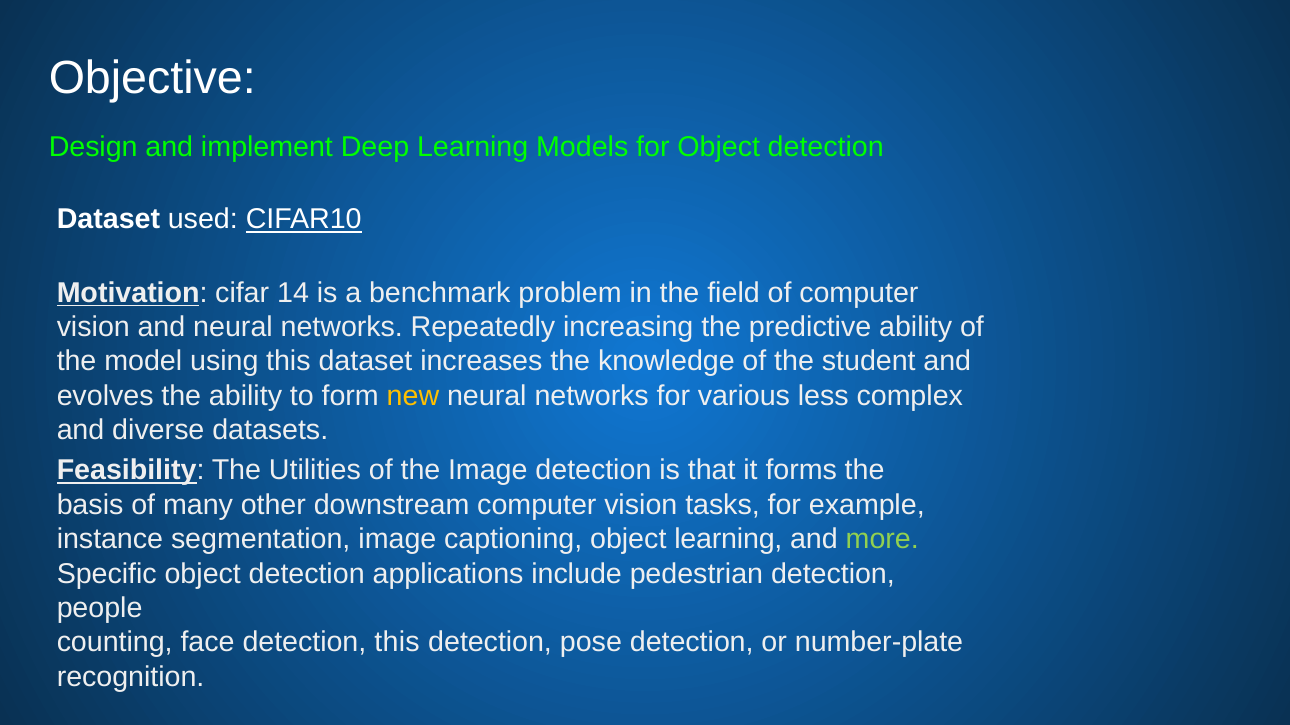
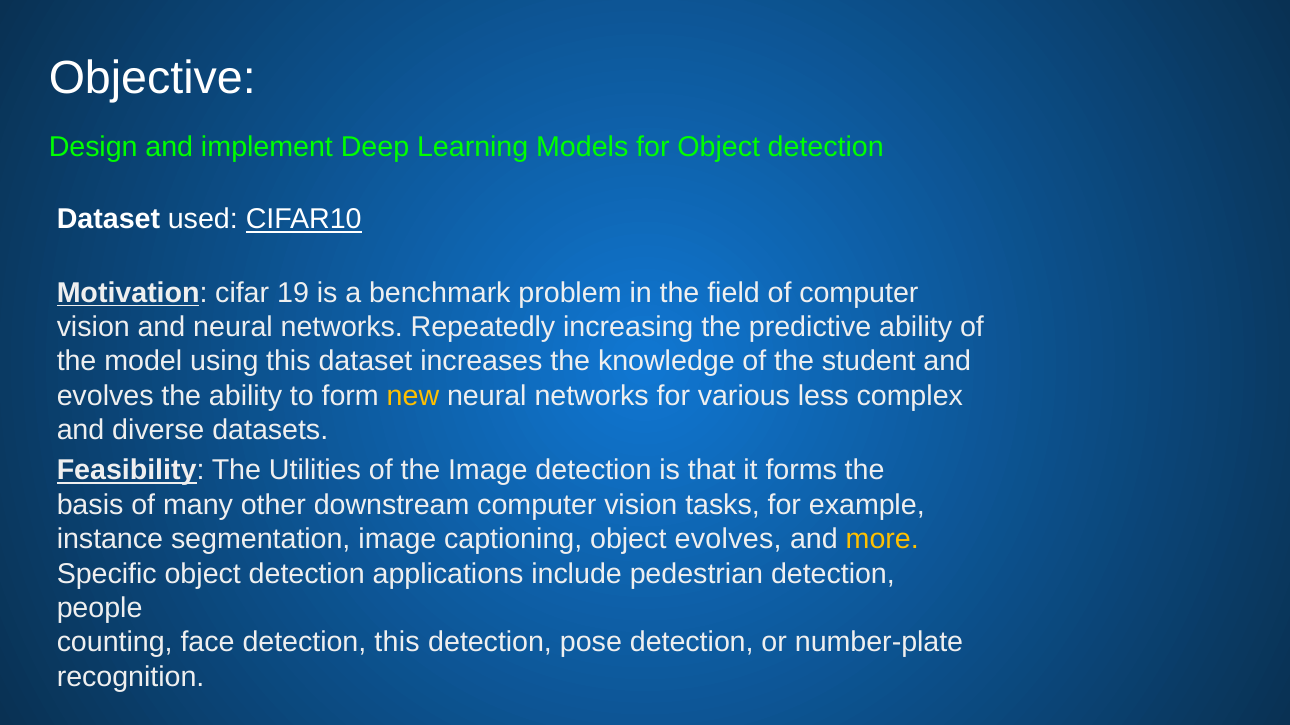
14: 14 -> 19 (293, 293)
object learning: learning -> evolves (728, 540)
more colour: light green -> yellow (882, 540)
